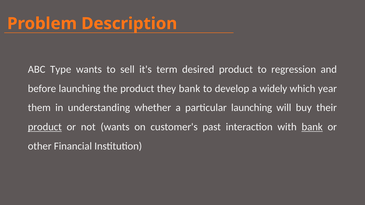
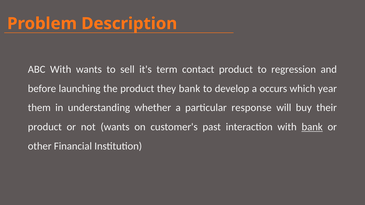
ABC Type: Type -> With (61, 70)
desired: desired -> contact (198, 70)
widely: widely -> occurs (273, 89)
particular launching: launching -> response (252, 108)
product underline: present -> none (45, 127)
